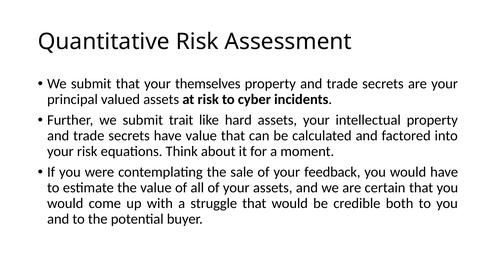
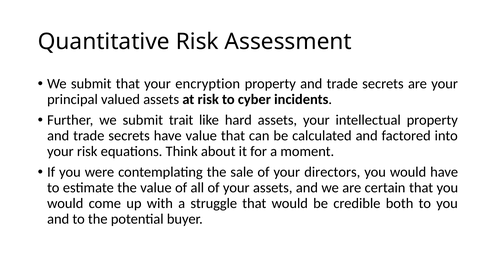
themselves: themselves -> encryption (208, 84)
feedback: feedback -> directors (332, 172)
